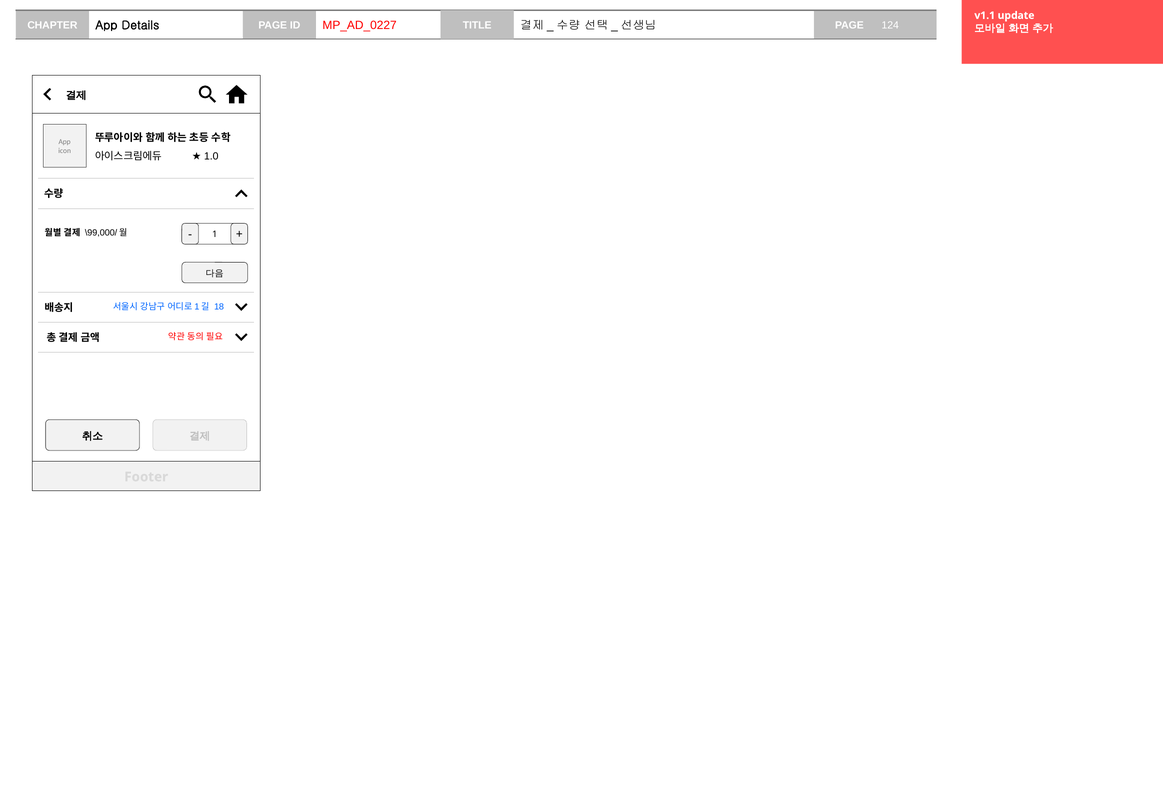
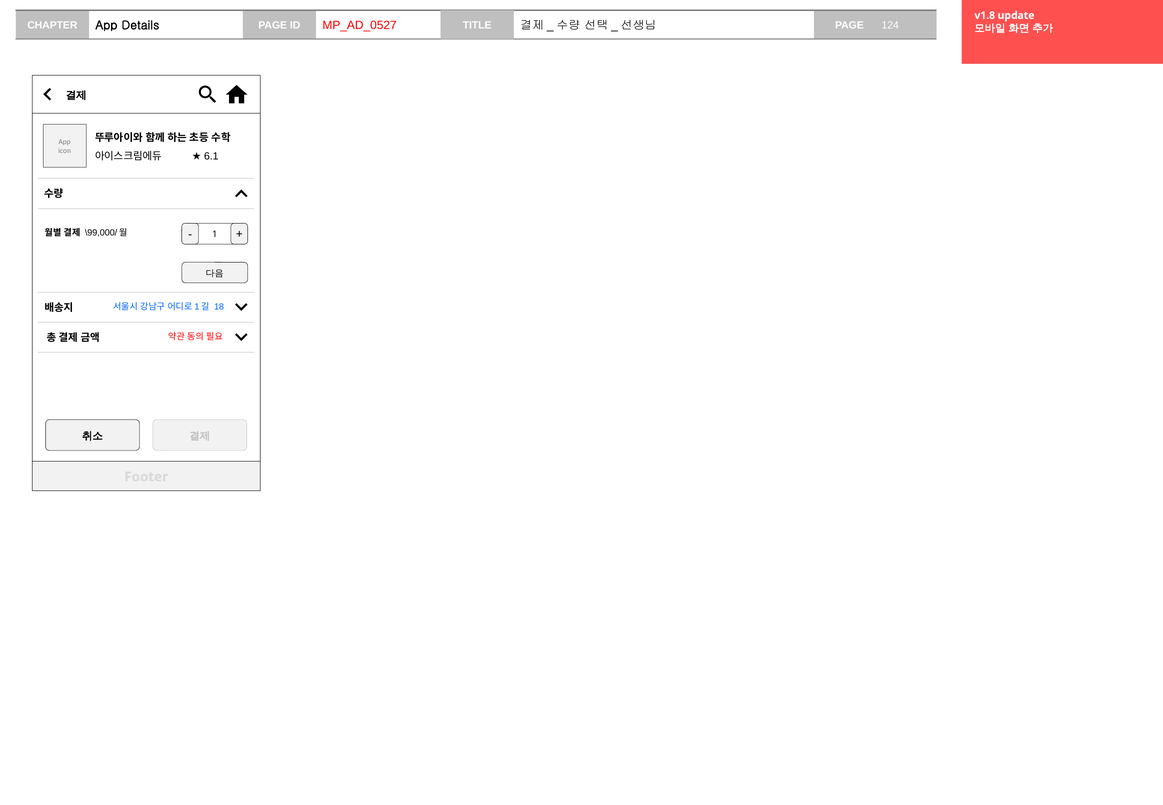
v1.1: v1.1 -> v1.8 (985, 15)
MP_AD_0227: MP_AD_0227 -> MP_AD_0527 (360, 25)
1.0: 1.0 -> 6.1 (211, 156)
